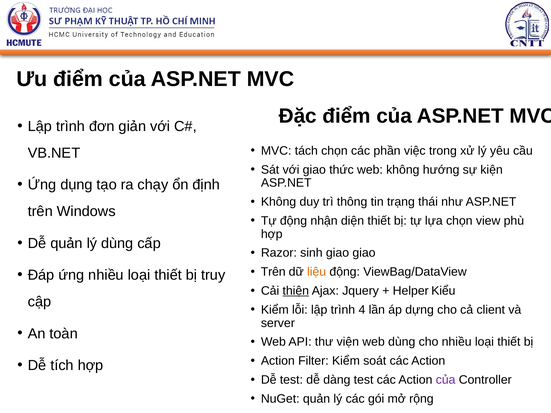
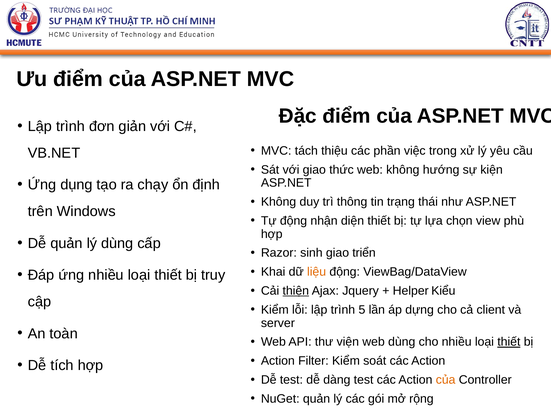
tách chọn: chọn -> thiệu (334, 151)
giao giao: giao -> triển (364, 253)
Trên: Trên -> Khai (273, 272)
4: 4 -> 5 (362, 310)
thiết underline: none -> present (509, 342)
của colour: purple -> orange (446, 380)
